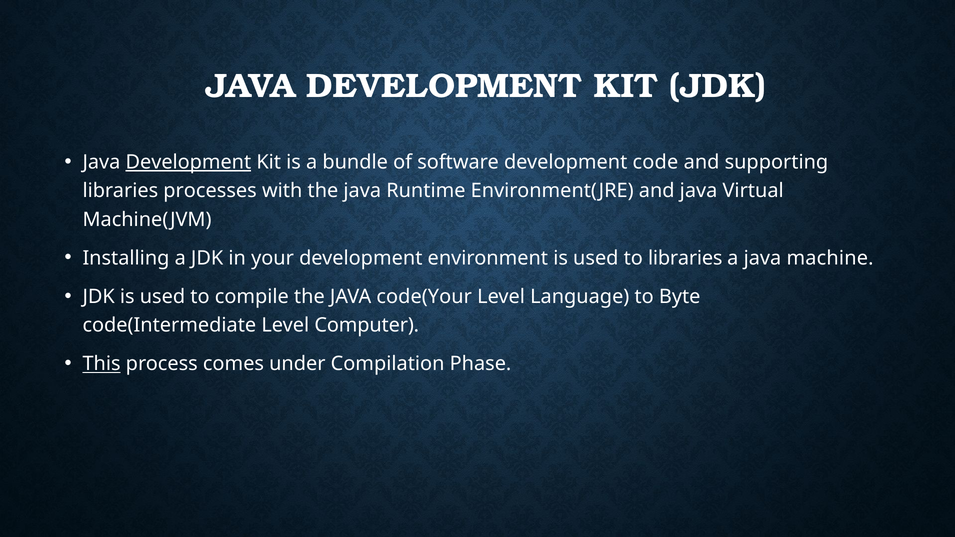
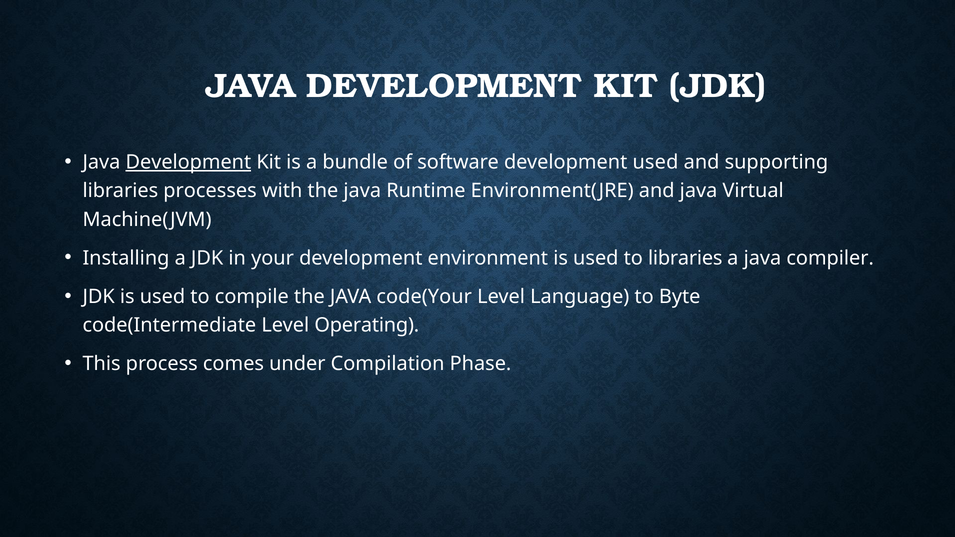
development code: code -> used (655, 162)
machine: machine -> compiler (830, 258)
Computer: Computer -> Operating (367, 325)
This underline: present -> none (102, 364)
